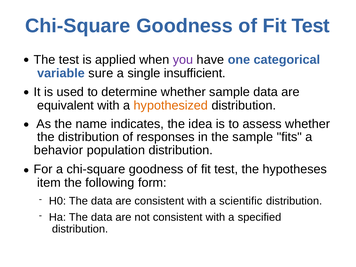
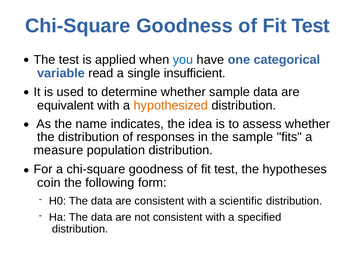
you colour: purple -> blue (183, 60)
sure: sure -> read (101, 73)
behavior: behavior -> measure (58, 150)
item: item -> coin (49, 183)
